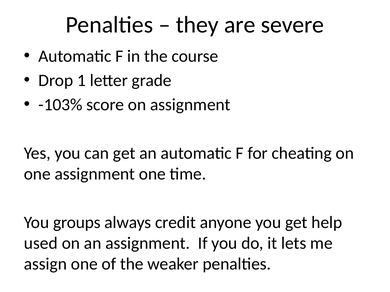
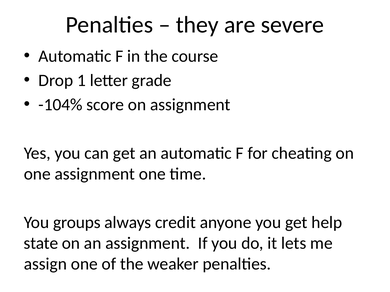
-103%: -103% -> -104% (60, 105)
used: used -> state (41, 243)
